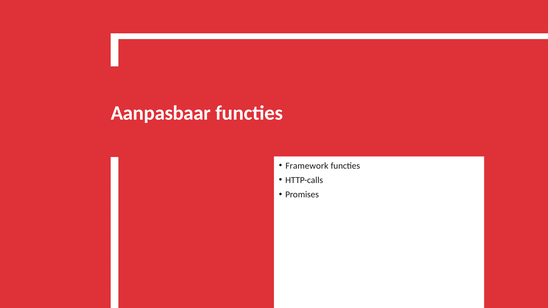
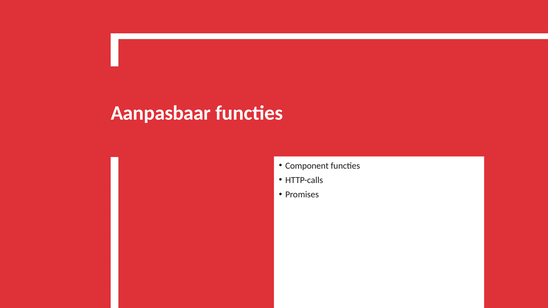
Framework: Framework -> Component (307, 166)
